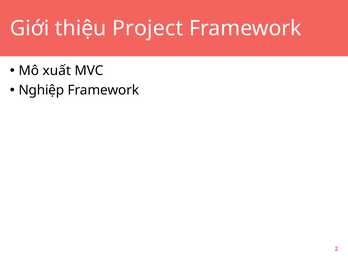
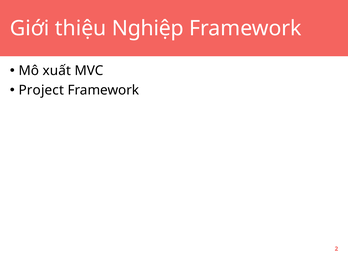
Project: Project -> Nghiệp (148, 28)
Nghiệp: Nghiệp -> Project (41, 90)
